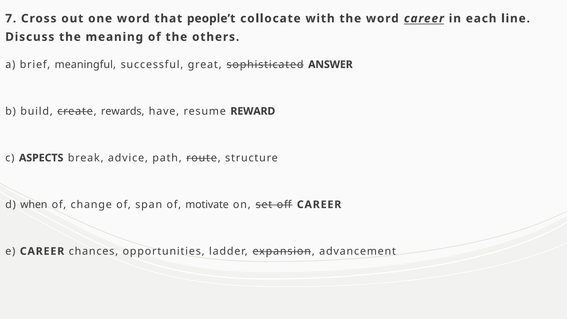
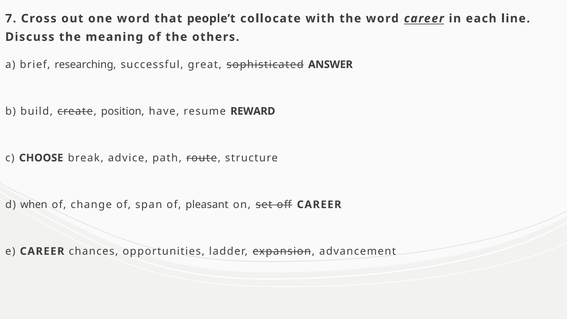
meaningful: meaningful -> researching (85, 65)
rewards: rewards -> position (123, 111)
ASPECTS: ASPECTS -> CHOOSE (41, 158)
motivate: motivate -> pleasant (207, 205)
